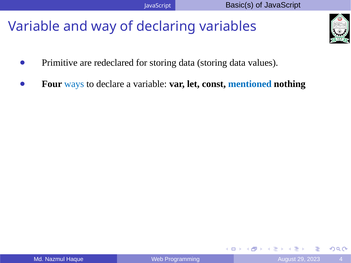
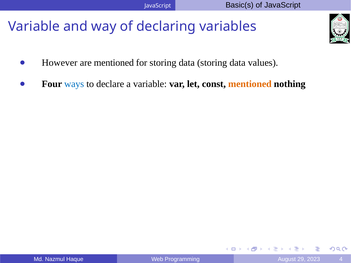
Primitive: Primitive -> However (60, 63)
are redeclared: redeclared -> mentioned (114, 63)
mentioned colour: blue -> orange (250, 84)
